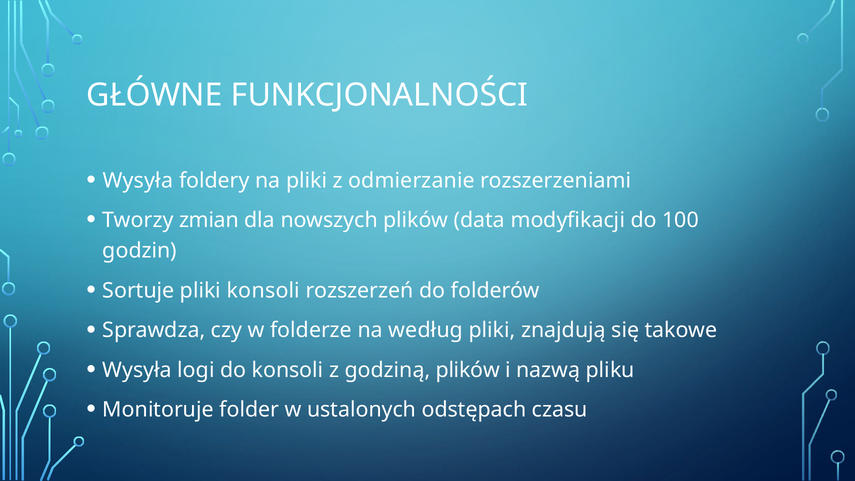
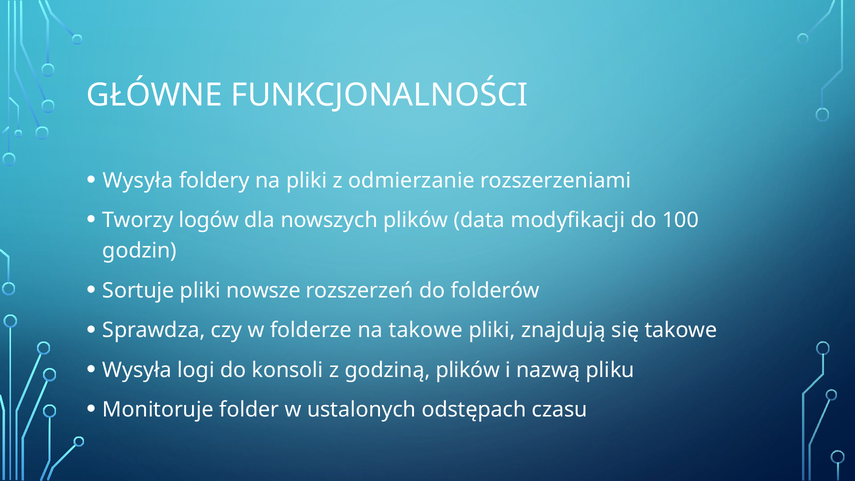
zmian: zmian -> logów (209, 220)
pliki konsoli: konsoli -> nowsze (264, 291)
na według: według -> takowe (426, 330)
